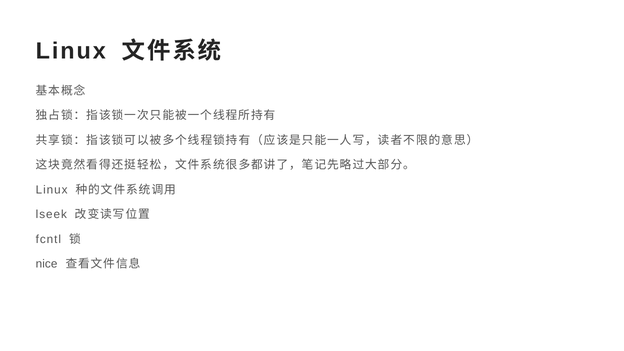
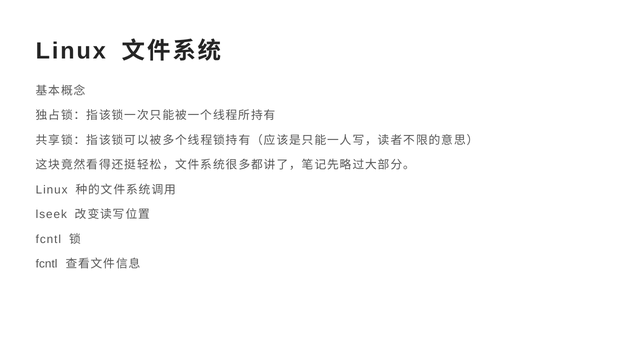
nice: nice -> fcntl (47, 264)
